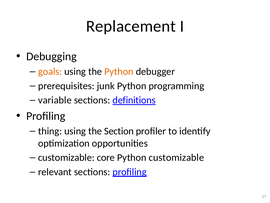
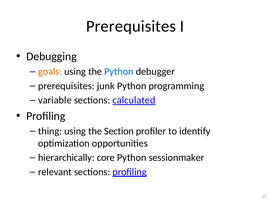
Replacement: Replacement -> Prerequisites (131, 26)
Python colour: orange -> blue (119, 71)
definitions: definitions -> calculated (134, 100)
customizable: customizable -> hierarchically (66, 157)
Python customizable: customizable -> sessionmaker (176, 157)
